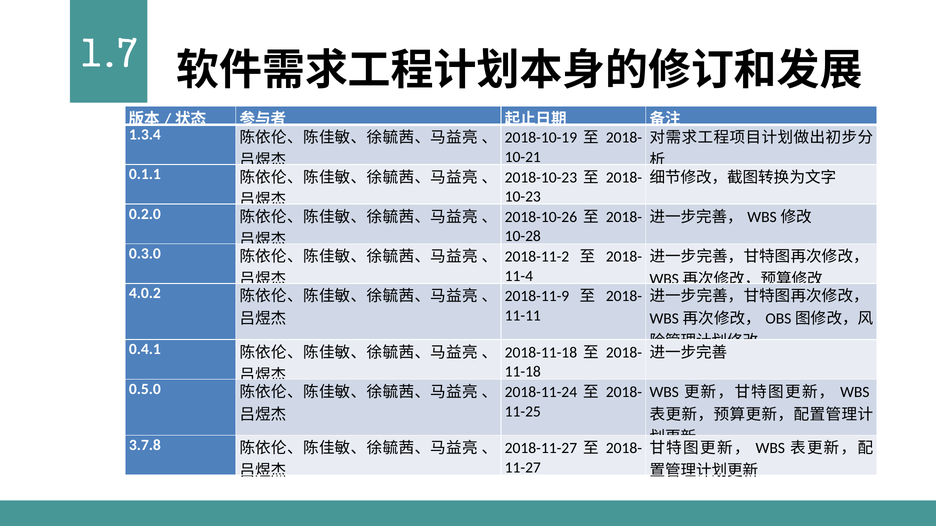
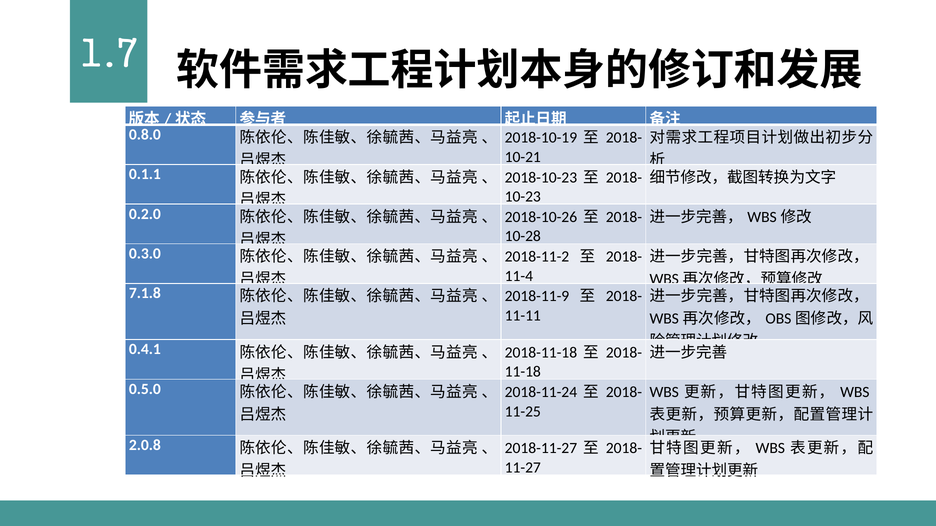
1.3.4: 1.3.4 -> 0.8.0 (145, 135)
4.0.2: 4.0.2 -> 7.1.8 (145, 293)
3.7.8: 3.7.8 -> 2.0.8 (145, 445)
